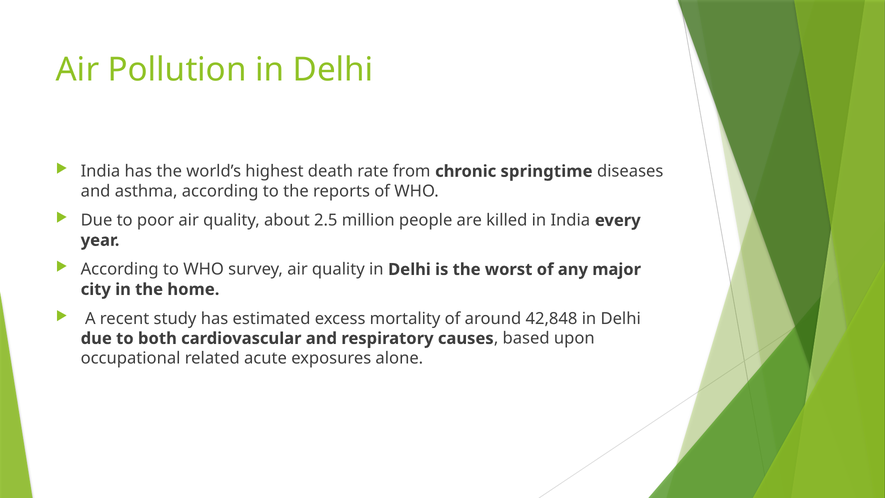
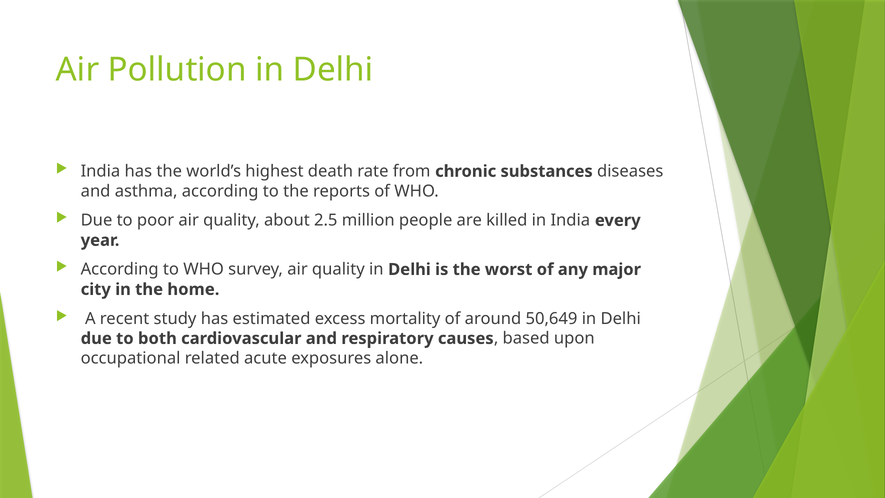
springtime: springtime -> substances (547, 171)
42,848: 42,848 -> 50,649 (552, 318)
